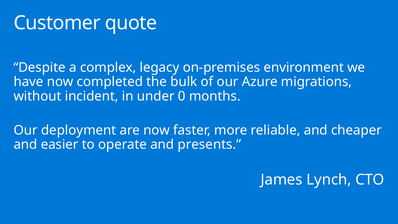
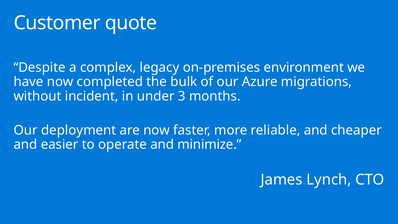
0: 0 -> 3 (182, 96)
presents: presents -> minimize (209, 144)
